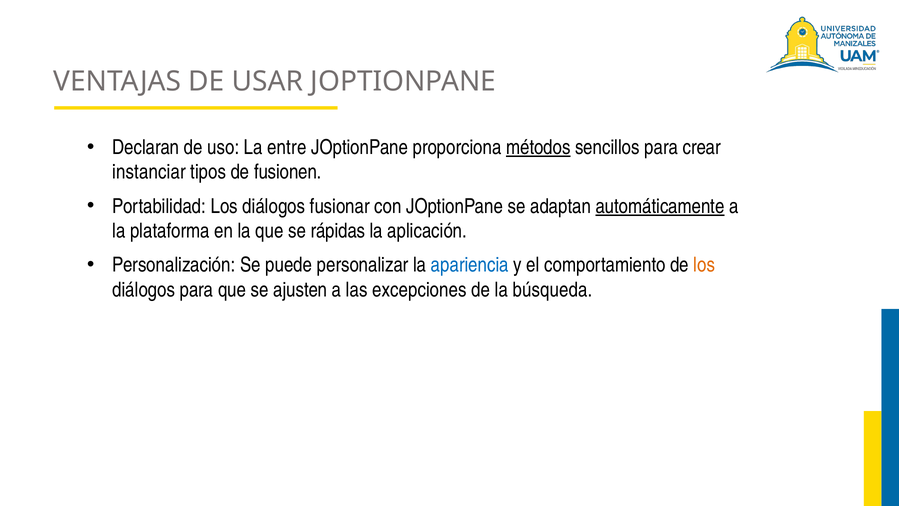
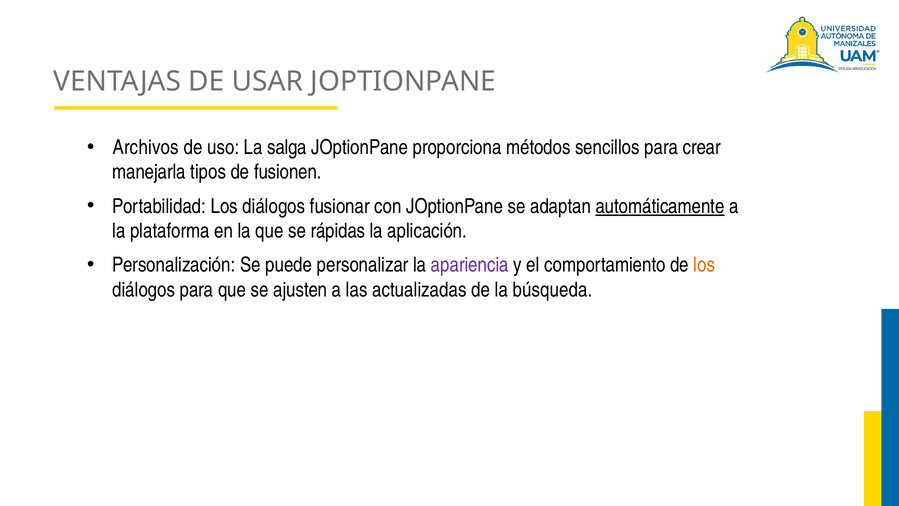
Declaran: Declaran -> Archivos (146, 147)
entre: entre -> salga (287, 147)
métodos underline: present -> none (538, 147)
instanciar: instanciar -> manejarla (149, 172)
apariencia colour: blue -> purple (470, 265)
excepciones: excepciones -> actualizadas (419, 290)
